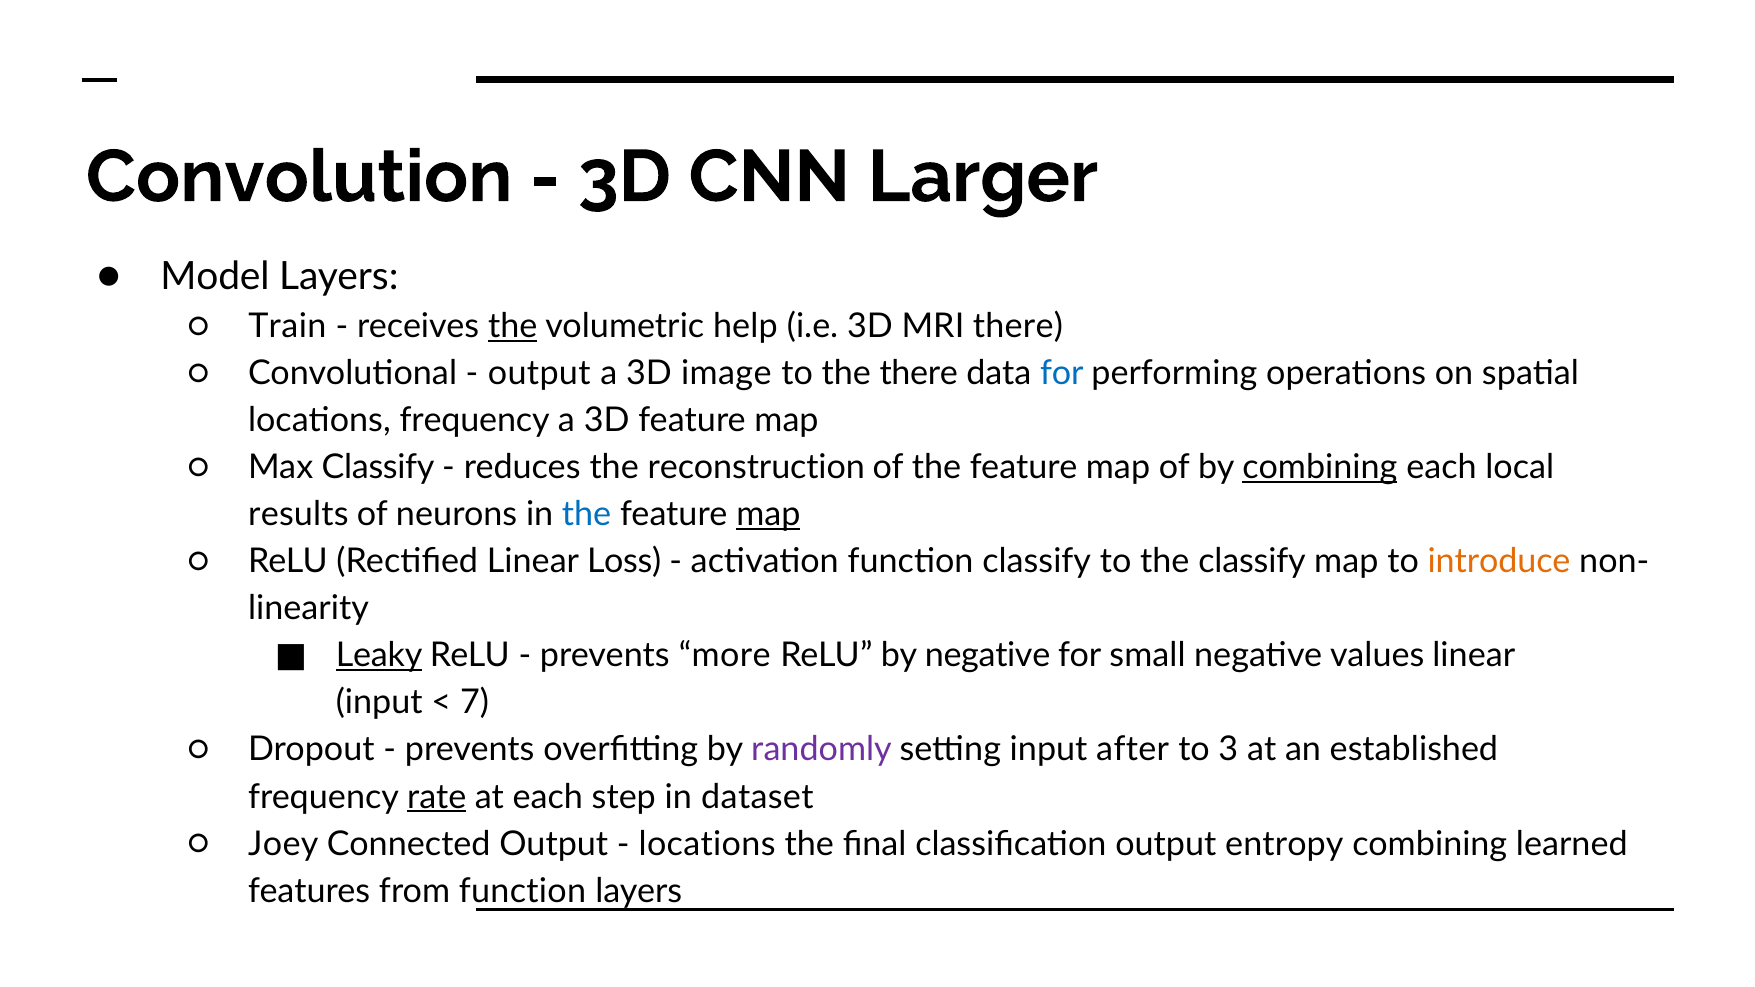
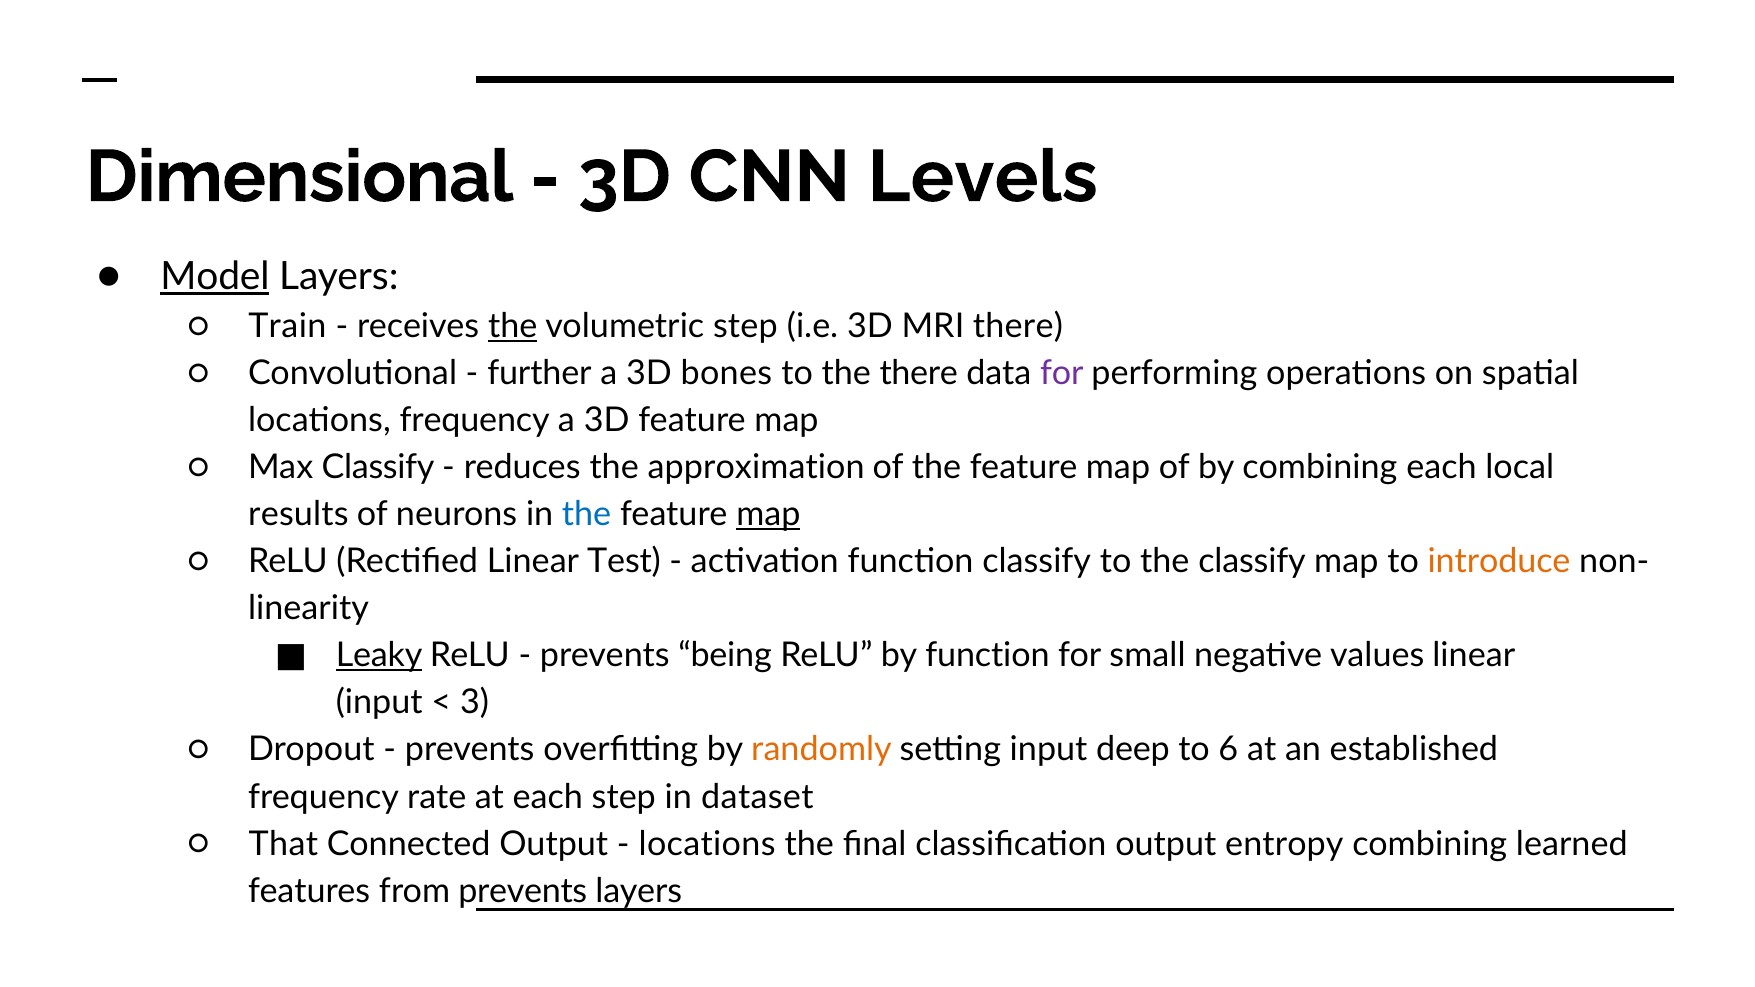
Convolution: Convolution -> Dimensional (299, 177)
Larger: Larger -> Levels (983, 177)
Model underline: none -> present (215, 277)
volumetric help: help -> step (745, 326)
output: output -> further (539, 373)
image: image -> bones (726, 373)
for colour: blue -> purple (1062, 373)
reconstruction: reconstruction -> approximation (756, 468)
combining underline: present -> none (1320, 468)
Loss: Loss -> Test (624, 562)
more: more -> being (725, 656)
by negative: negative -> function (987, 656)
7: 7 -> 3 (474, 703)
randomly colour: purple -> orange (821, 750)
after: after -> deep (1133, 750)
3: 3 -> 6 (1228, 750)
rate underline: present -> none (437, 797)
Joey: Joey -> That (283, 844)
from function: function -> prevents (523, 891)
